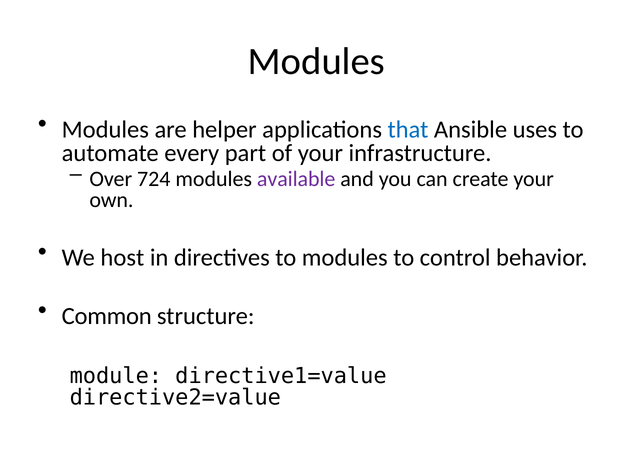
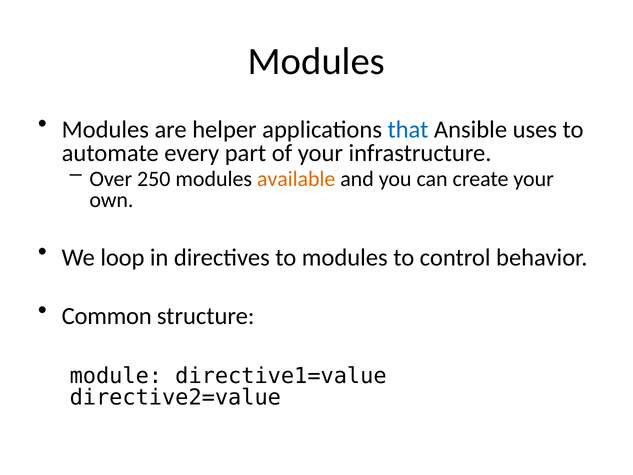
724: 724 -> 250 (154, 179)
available colour: purple -> orange (296, 179)
host: host -> loop (122, 258)
